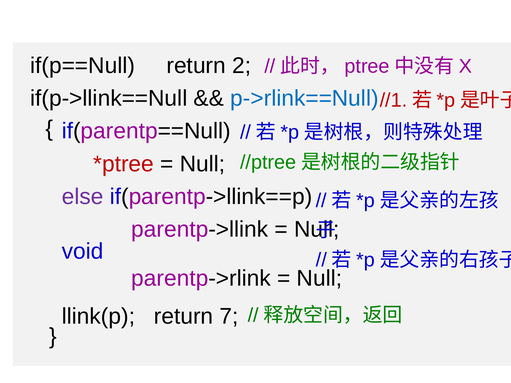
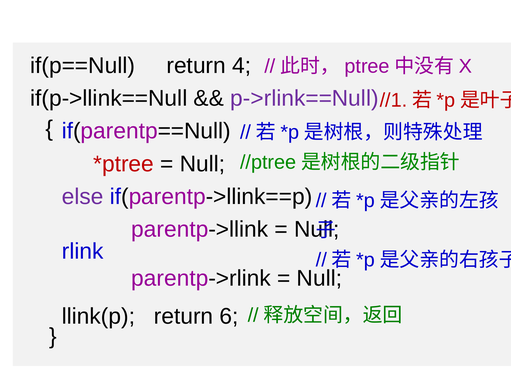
2: 2 -> 4 (242, 66)
p->rlink==Null colour: blue -> purple (304, 99)
void: void -> rlink (83, 251)
7: 7 -> 6 (229, 317)
